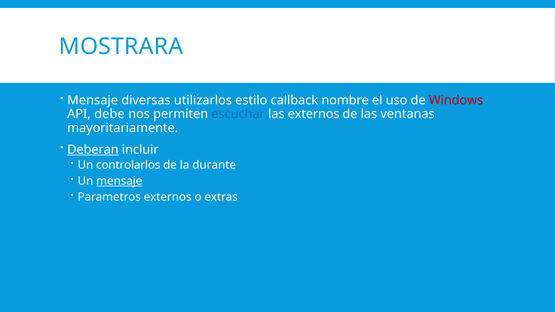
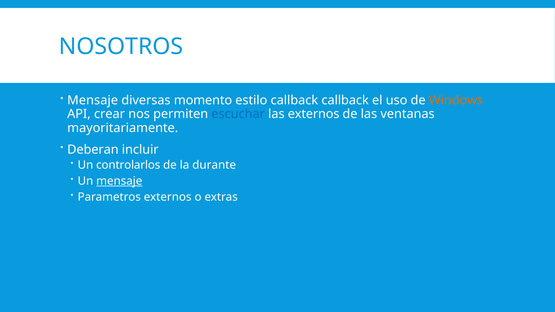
MOSTRARA: MOSTRARA -> NOSOTROS (121, 47)
utilizarlos: utilizarlos -> momento (203, 100)
callback nombre: nombre -> callback (345, 100)
Windows colour: red -> orange (456, 100)
debe: debe -> crear (109, 114)
Deberan underline: present -> none (93, 150)
